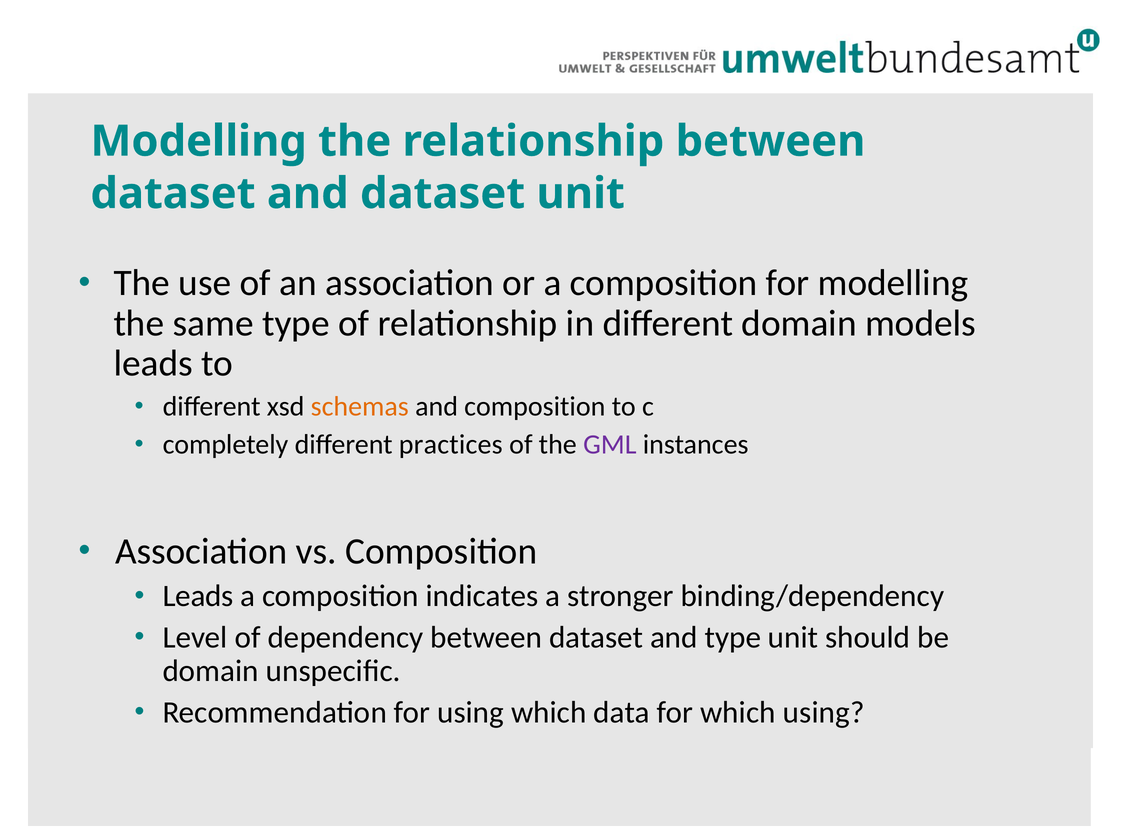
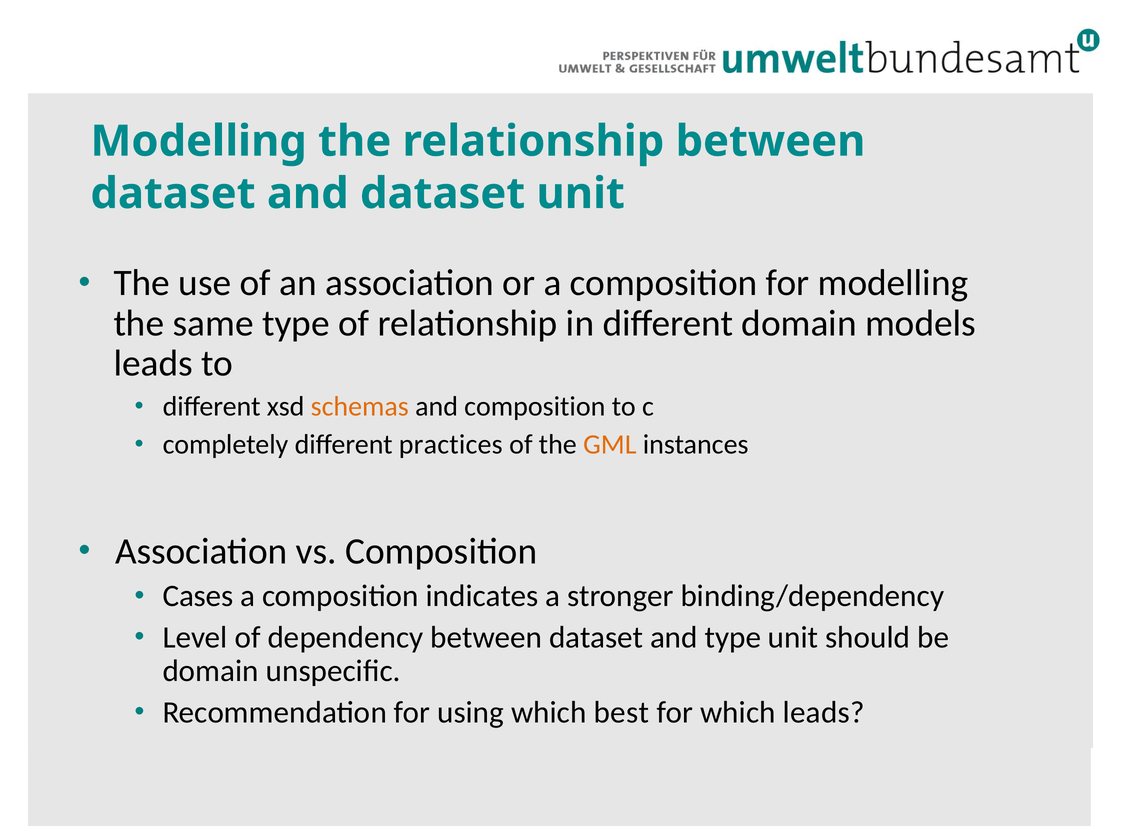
GML colour: purple -> orange (610, 445)
Leads: Leads -> Cases (198, 597)
data: data -> best (622, 713)
which using: using -> leads (824, 713)
